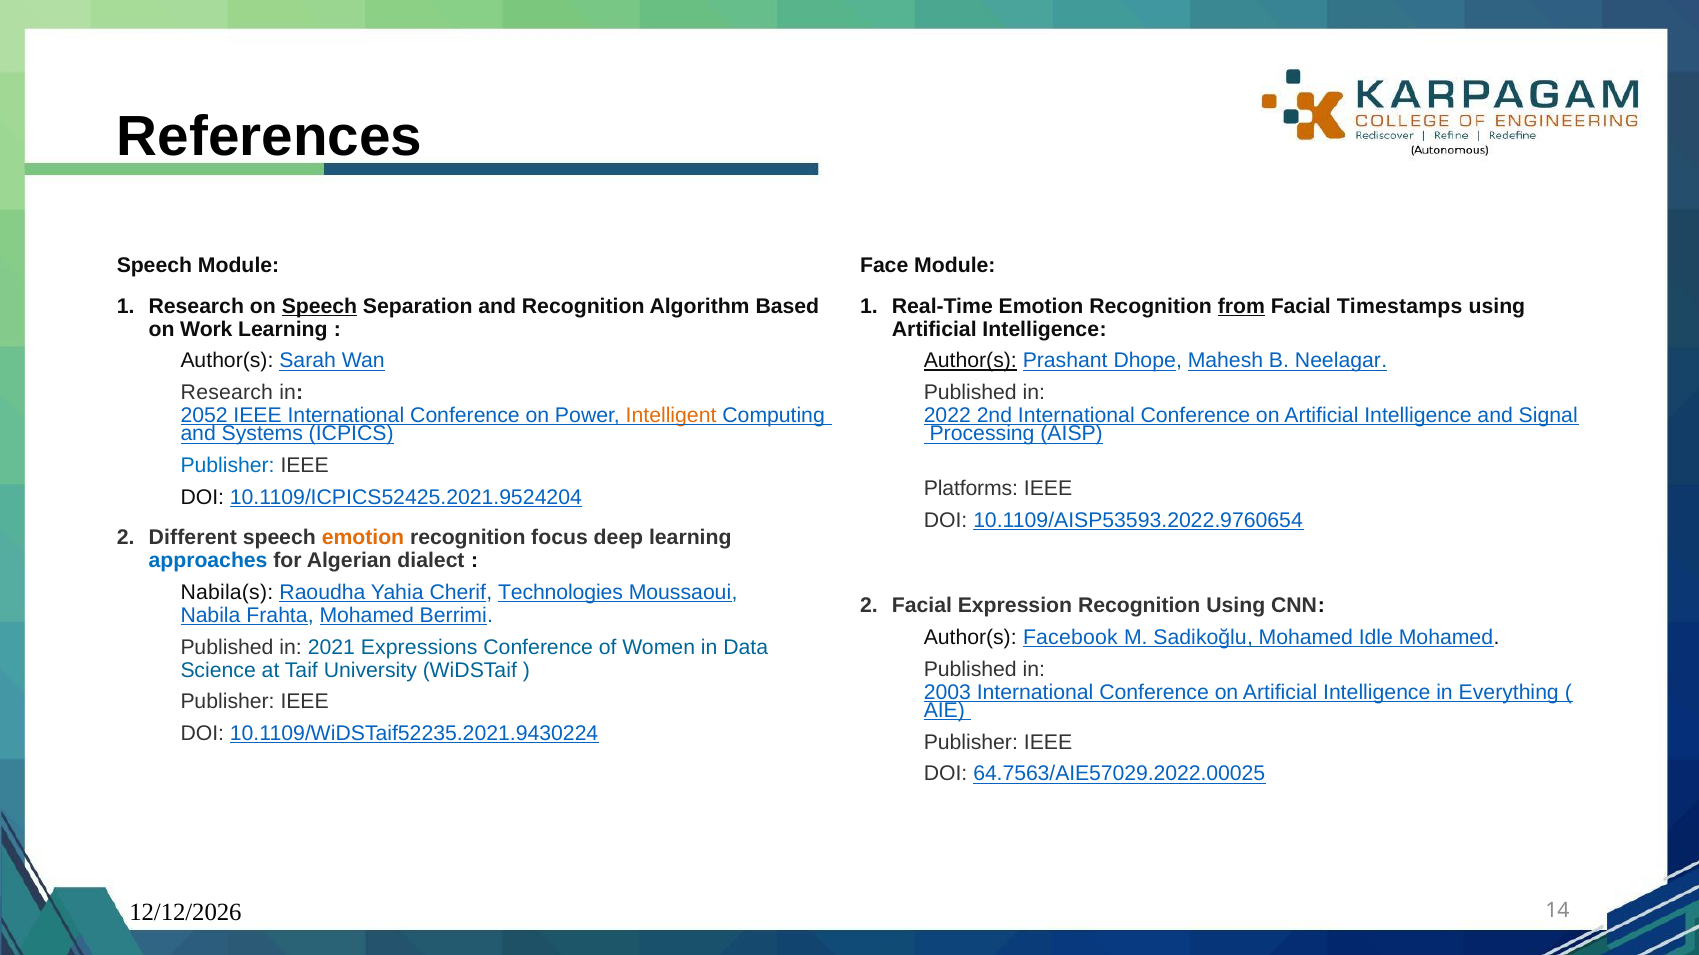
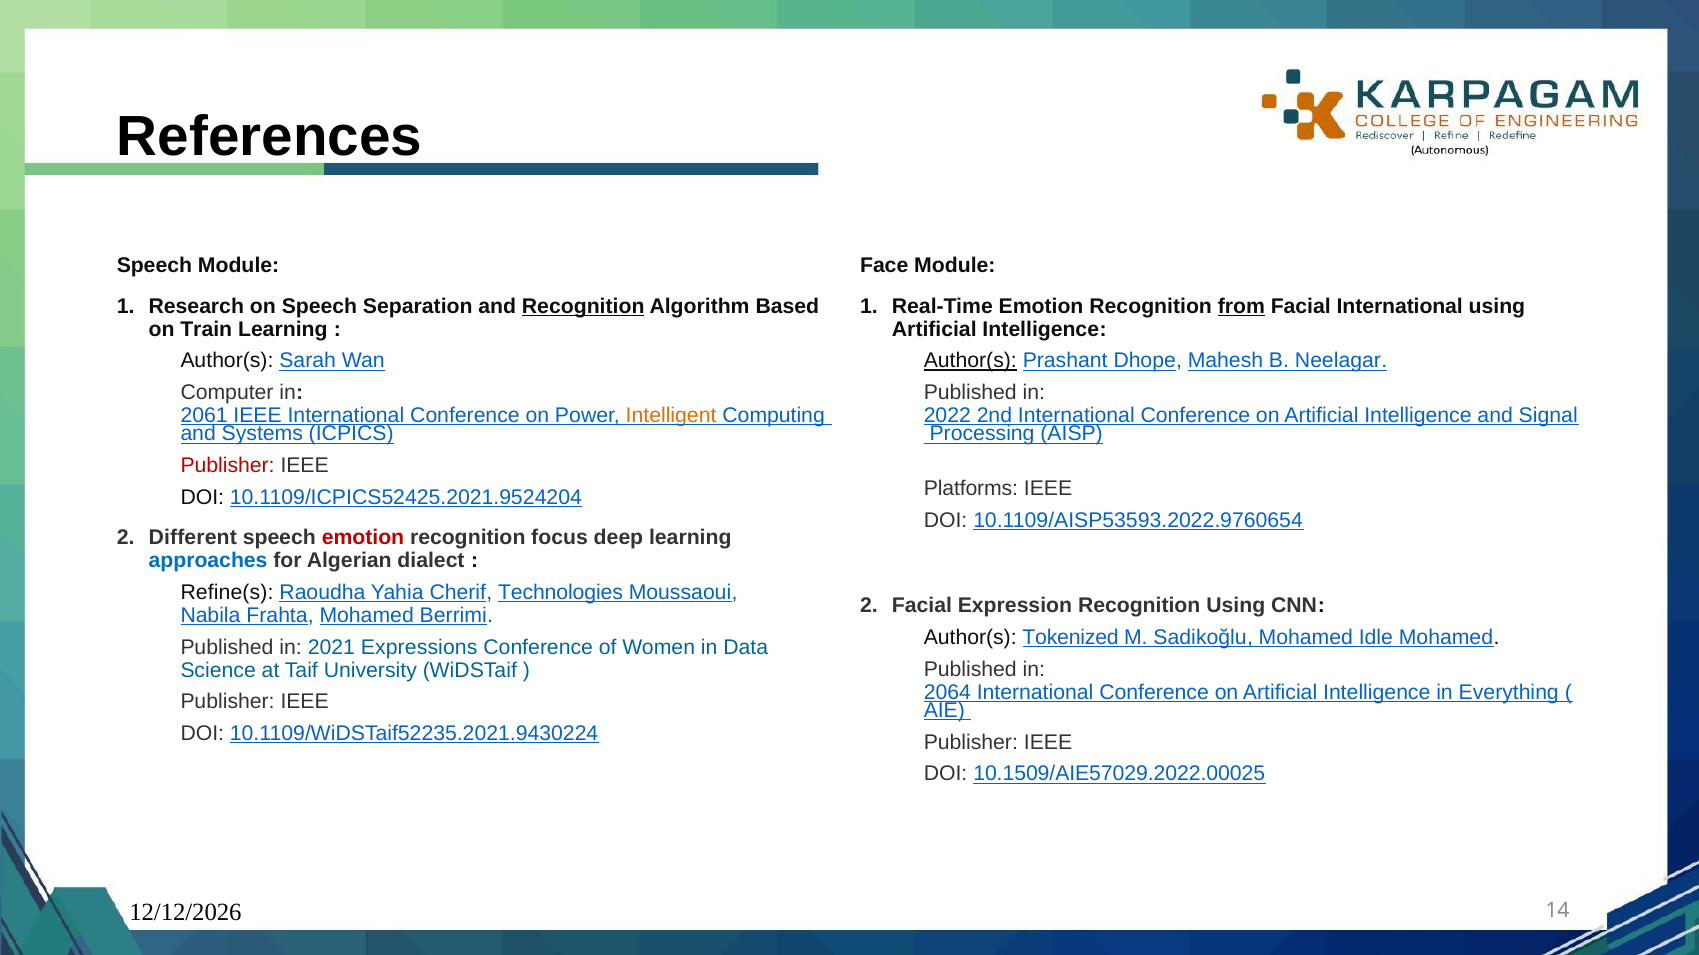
Speech underline: present -> none (319, 306)
Recognition underline: none -> present (583, 306)
Facial Timestamps: Timestamps -> International (1400, 306)
Work: Work -> Train (206, 329)
Research: Research -> Computer (227, 393)
2052: 2052 -> 2061 (204, 416)
Publisher colour: blue -> red (228, 466)
emotion colour: orange -> red (363, 538)
Nabila(s: Nabila(s -> Refine(s (227, 593)
Facebook: Facebook -> Tokenized (1071, 638)
2003: 2003 -> 2064 (947, 693)
64.7563/AIE57029.2022.00025: 64.7563/AIE57029.2022.00025 -> 10.1509/AIE57029.2022.00025 (1119, 774)
